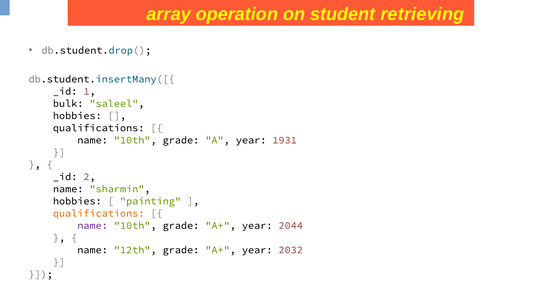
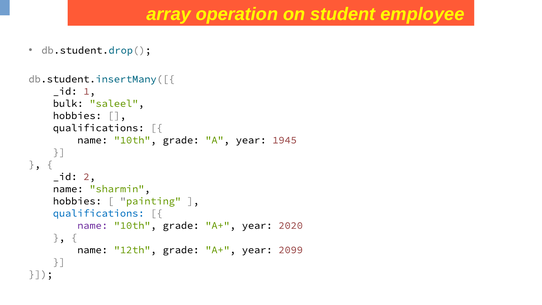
retrieving: retrieving -> employee (422, 14)
1931: 1931 -> 1945 (285, 140)
qualifications colour: orange -> blue (99, 213)
2044: 2044 -> 2020 (291, 225)
2032: 2032 -> 2099 (291, 250)
